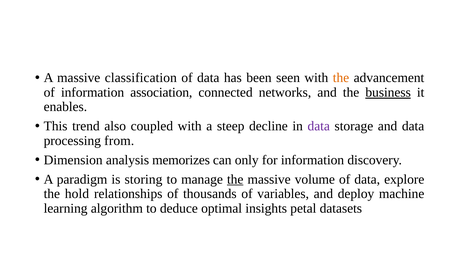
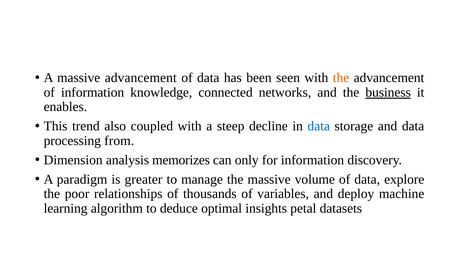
massive classification: classification -> advancement (141, 78)
association: association -> knowledge (161, 92)
data colour: purple -> blue (319, 126)
storing: storing -> greater (143, 179)
the underline: present -> none (235, 179)
hold: hold -> poor (77, 194)
